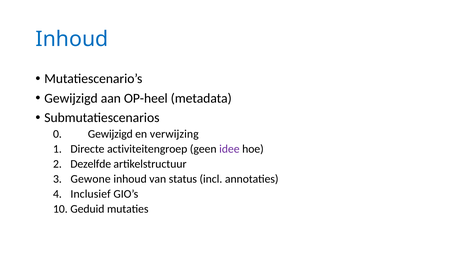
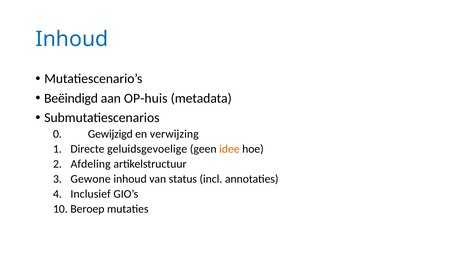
Gewijzigd: Gewijzigd -> Beëindigd (71, 98)
OP-heel: OP-heel -> OP-huis (146, 98)
activiteitengroep: activiteitengroep -> geluidsgevoelige (147, 149)
idee colour: purple -> orange (229, 149)
Dezelfde: Dezelfde -> Afdeling (91, 164)
Geduid: Geduid -> Beroep (87, 209)
